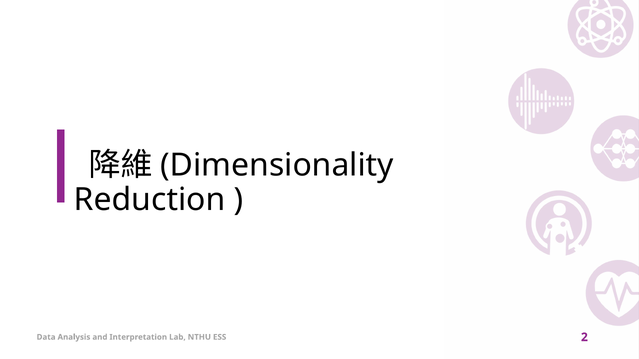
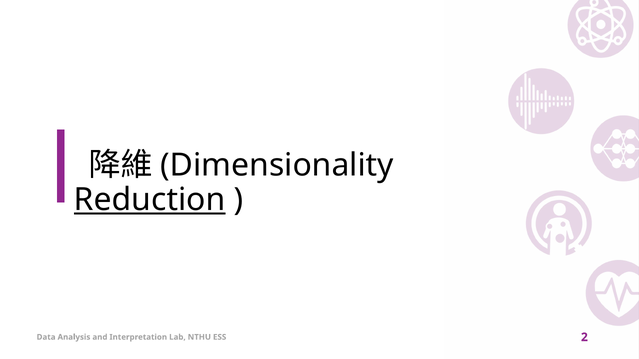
Reduction underline: none -> present (150, 200)
